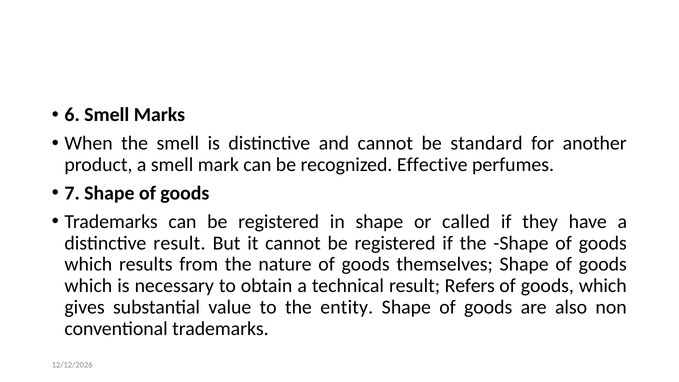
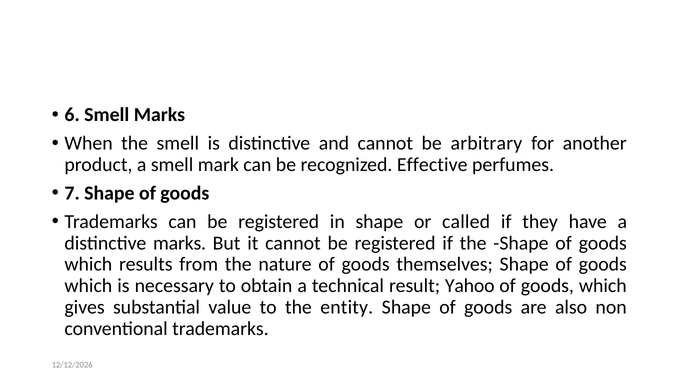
standard: standard -> arbitrary (486, 143)
distinctive result: result -> marks (180, 243)
Refers: Refers -> Yahoo (470, 286)
